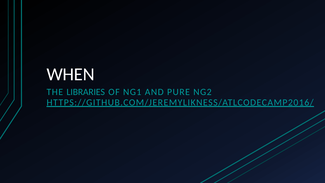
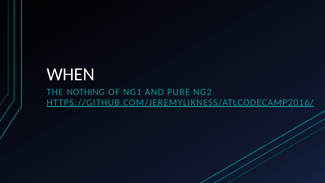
LIBRARIES: LIBRARIES -> NOTHING (86, 92)
